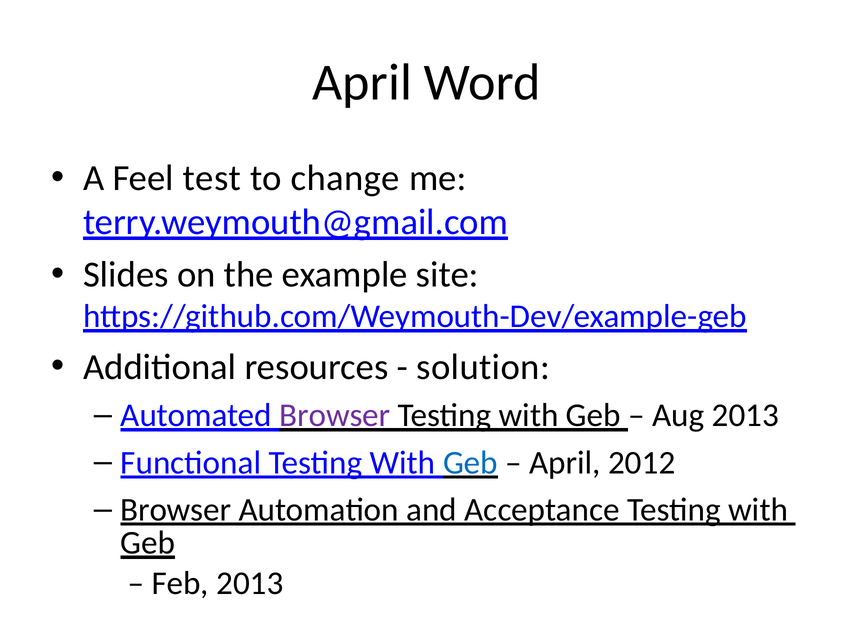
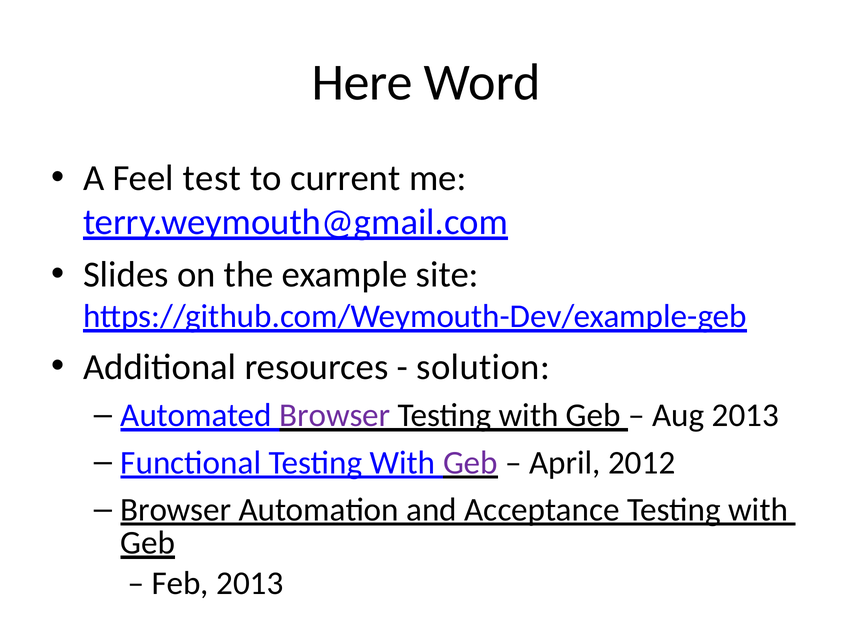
April: April -> Here (362, 83)
change: change -> current (345, 178)
Geb colour: blue -> purple (470, 462)
